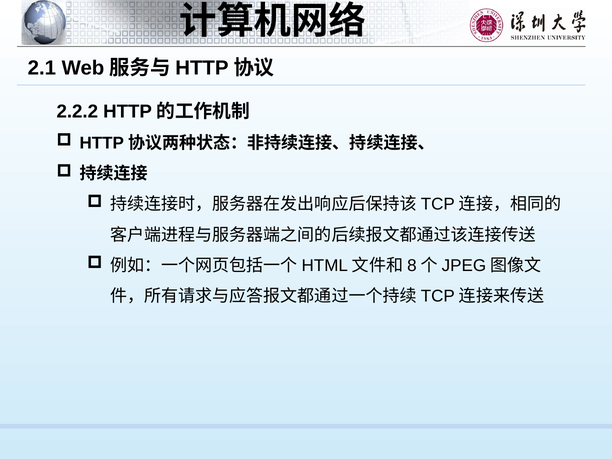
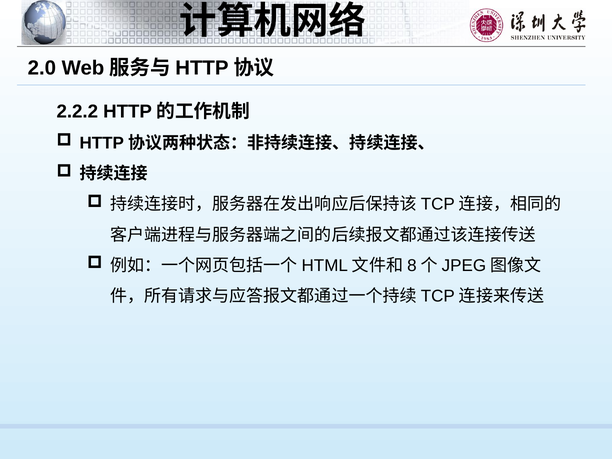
2.1: 2.1 -> 2.0 (42, 68)
